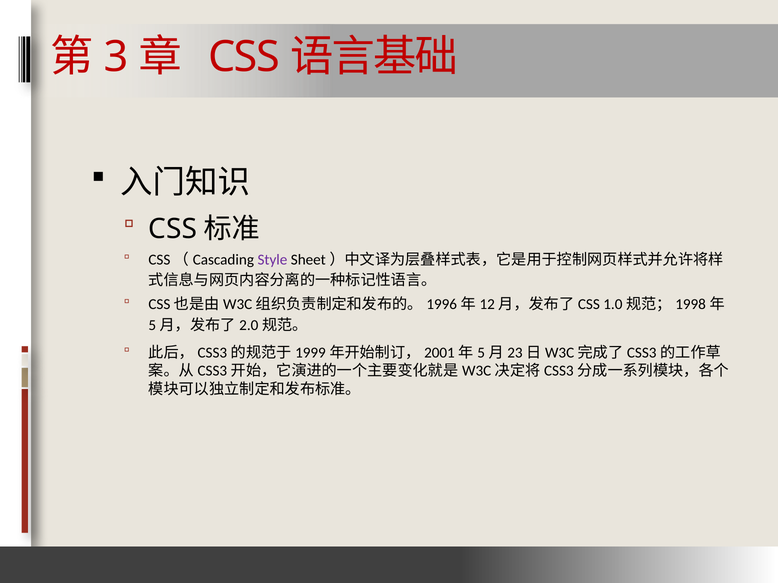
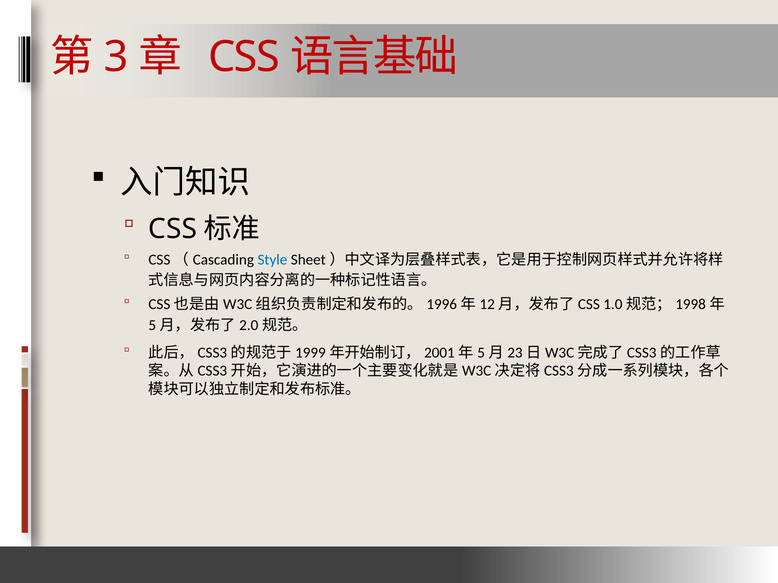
Style colour: purple -> blue (272, 260)
